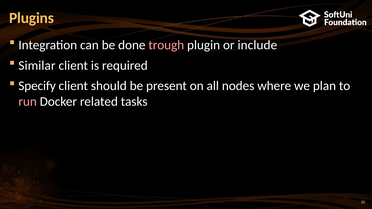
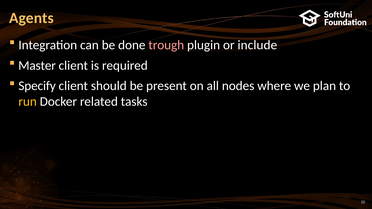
Plugins: Plugins -> Agents (31, 18)
Similar: Similar -> Master (37, 66)
run colour: pink -> yellow (28, 102)
